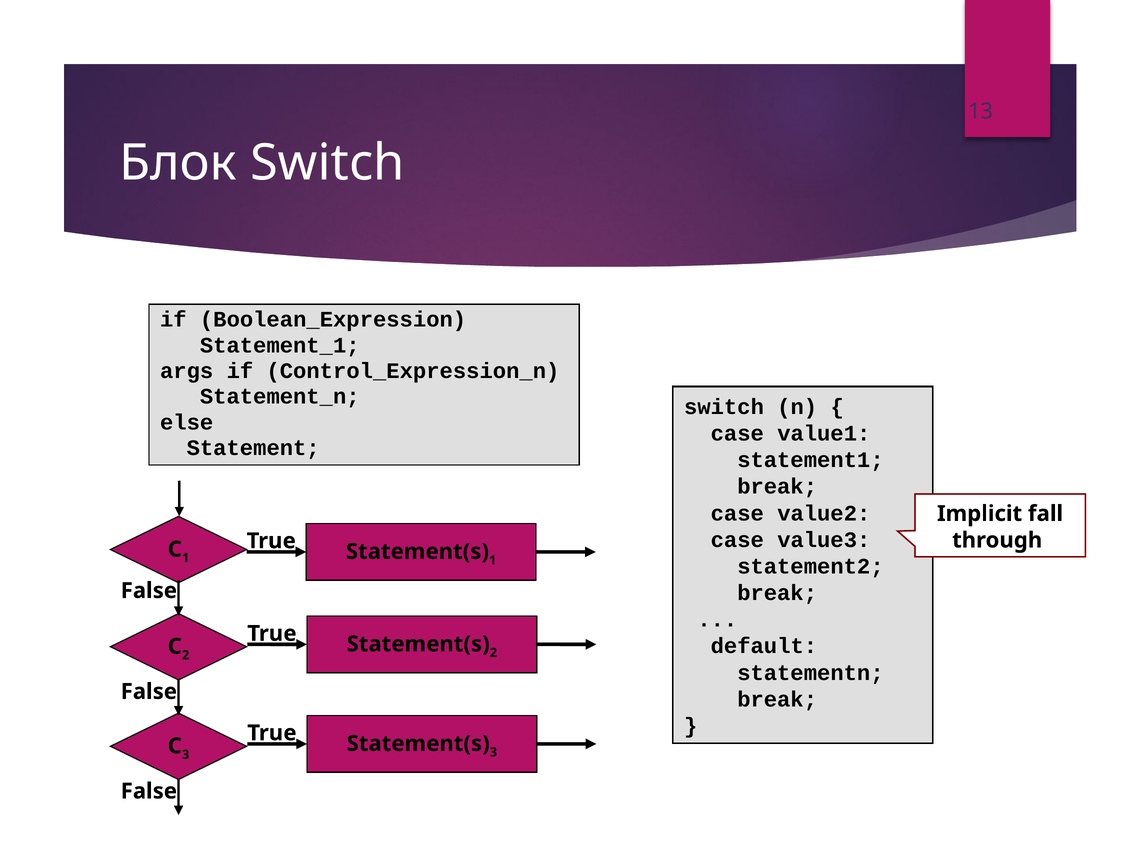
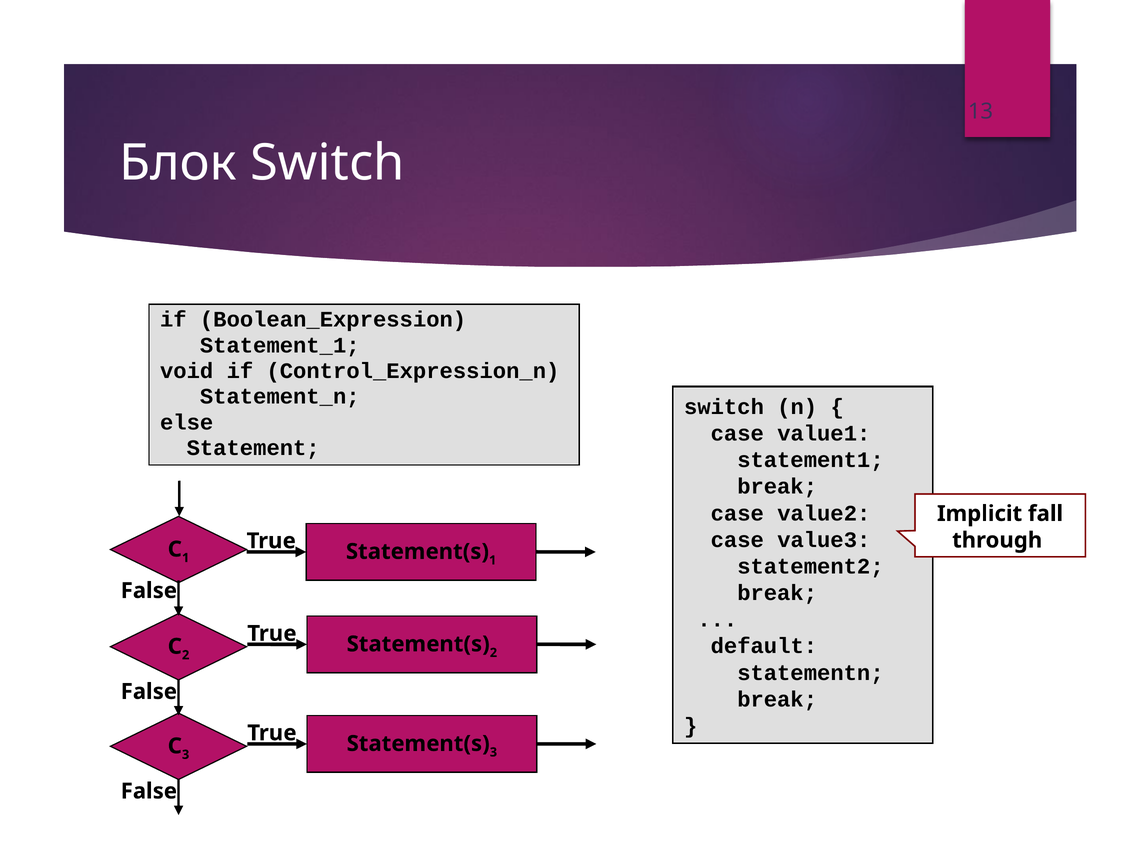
args: args -> void (187, 371)
